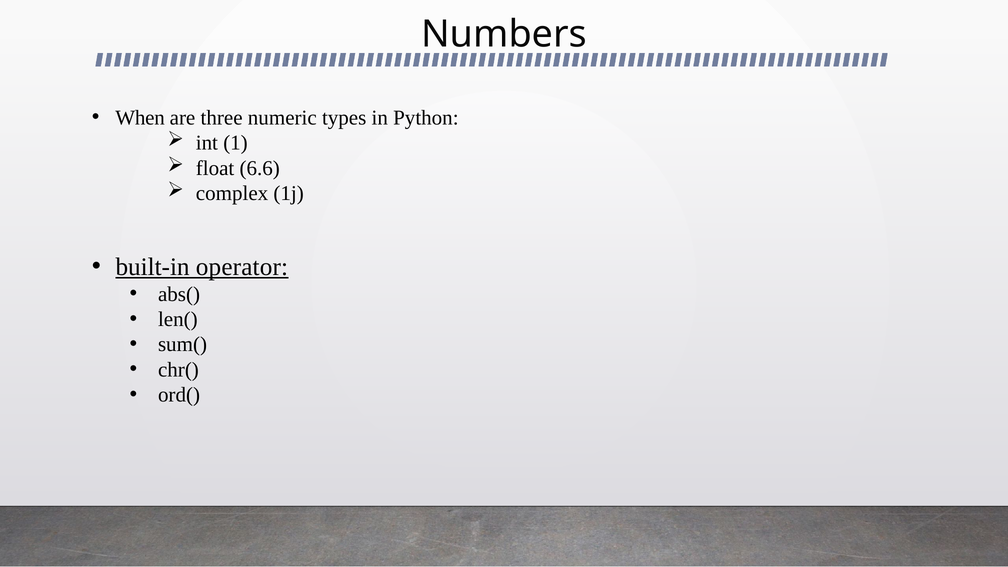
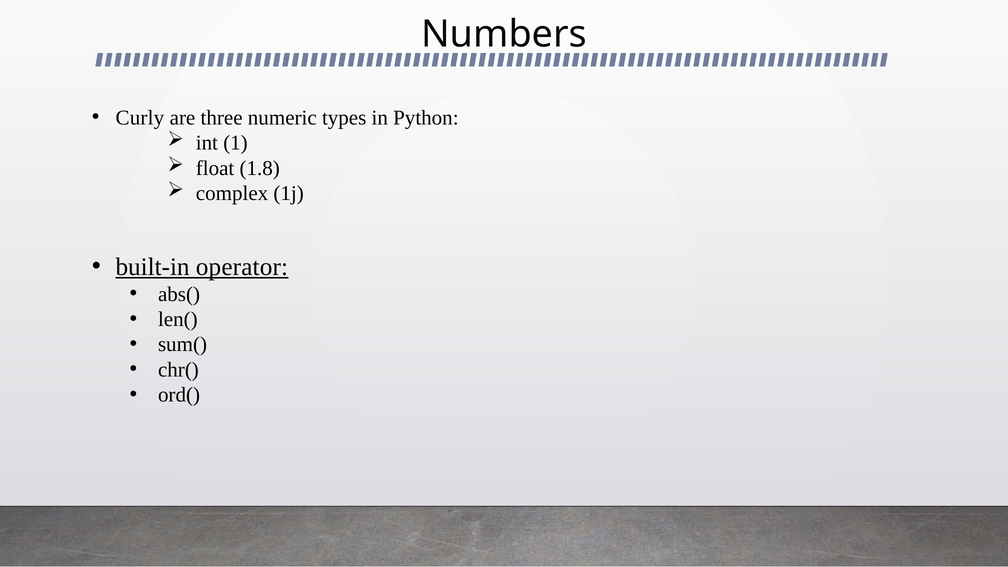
When: When -> Curly (140, 118)
6.6: 6.6 -> 1.8 (260, 168)
